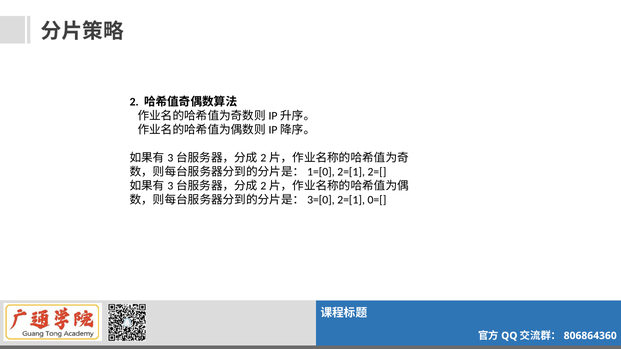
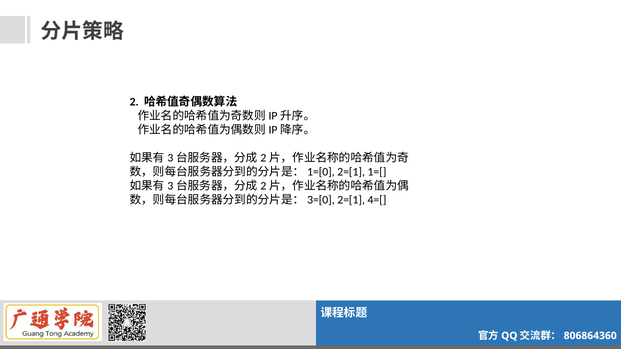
2=[: 2=[ -> 1=[ (377, 172)
0=[: 0=[ -> 4=[ (377, 200)
